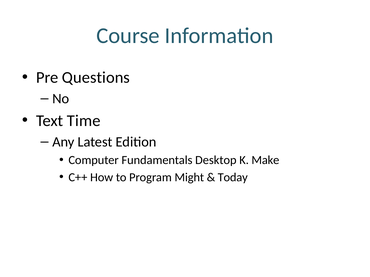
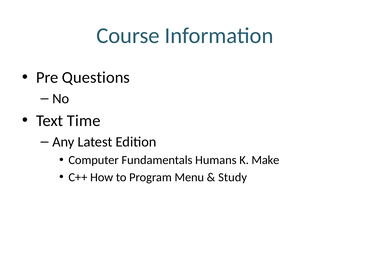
Desktop: Desktop -> Humans (216, 160)
Might: Might -> Menu (189, 178)
Today: Today -> Study (233, 178)
